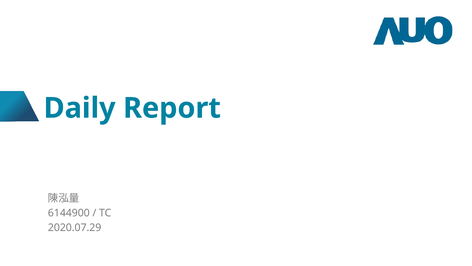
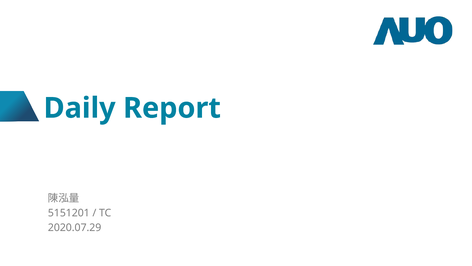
6144900: 6144900 -> 5151201 (69, 213)
